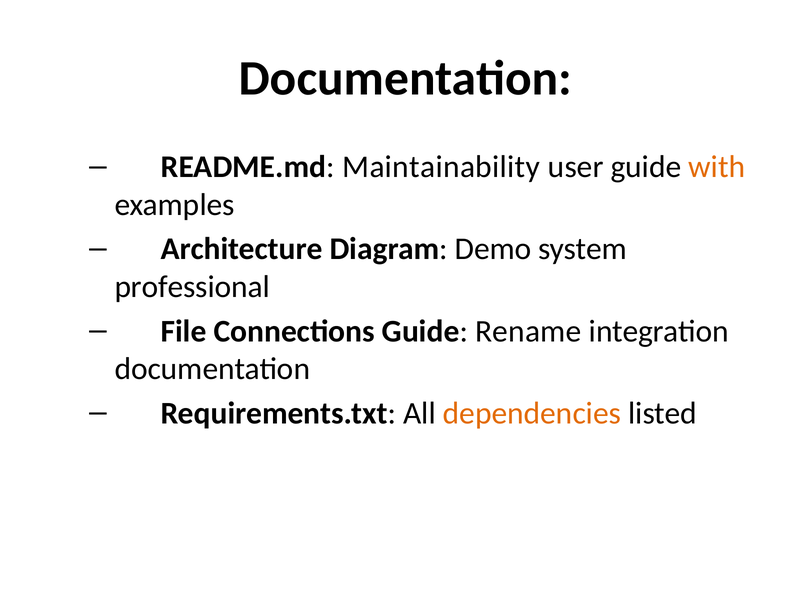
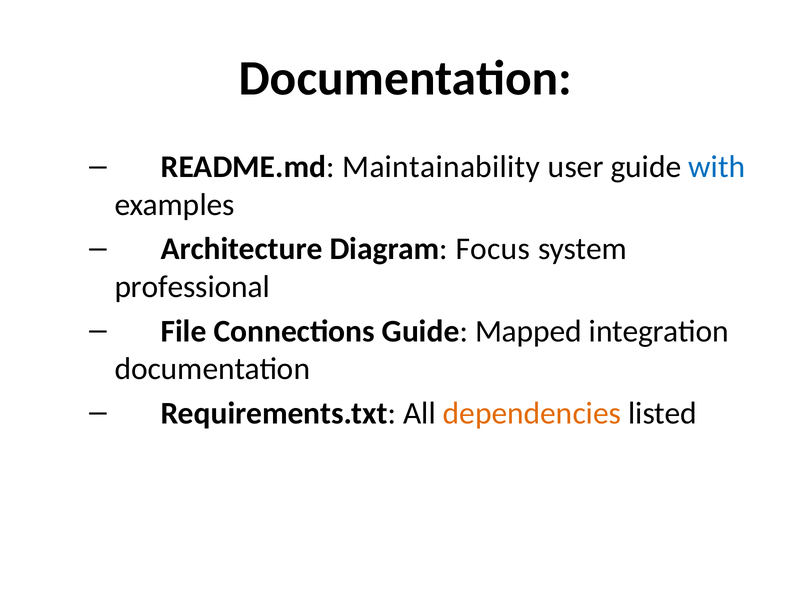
with colour: orange -> blue (717, 167)
Demo: Demo -> Focus (493, 249)
Rename: Rename -> Mapped (528, 331)
